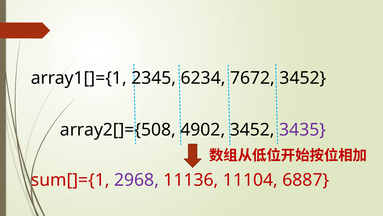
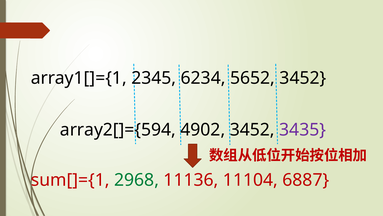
7672: 7672 -> 5652 (253, 78)
array2[]={508: array2[]={508 -> array2[]={594 (118, 130)
2968 colour: purple -> green (137, 180)
